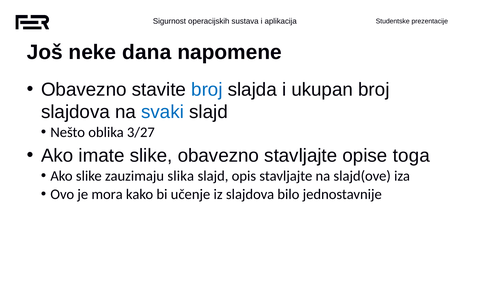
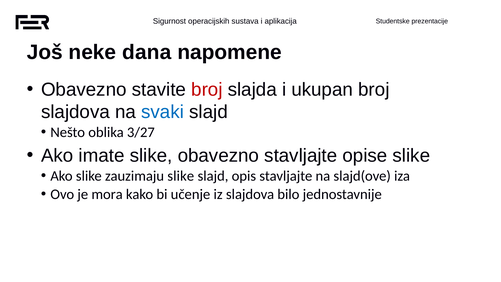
broj colour: blue -> red (207, 89)
opise toga: toga -> slike (411, 155)
zauzimaju slika: slika -> slike (181, 176)
